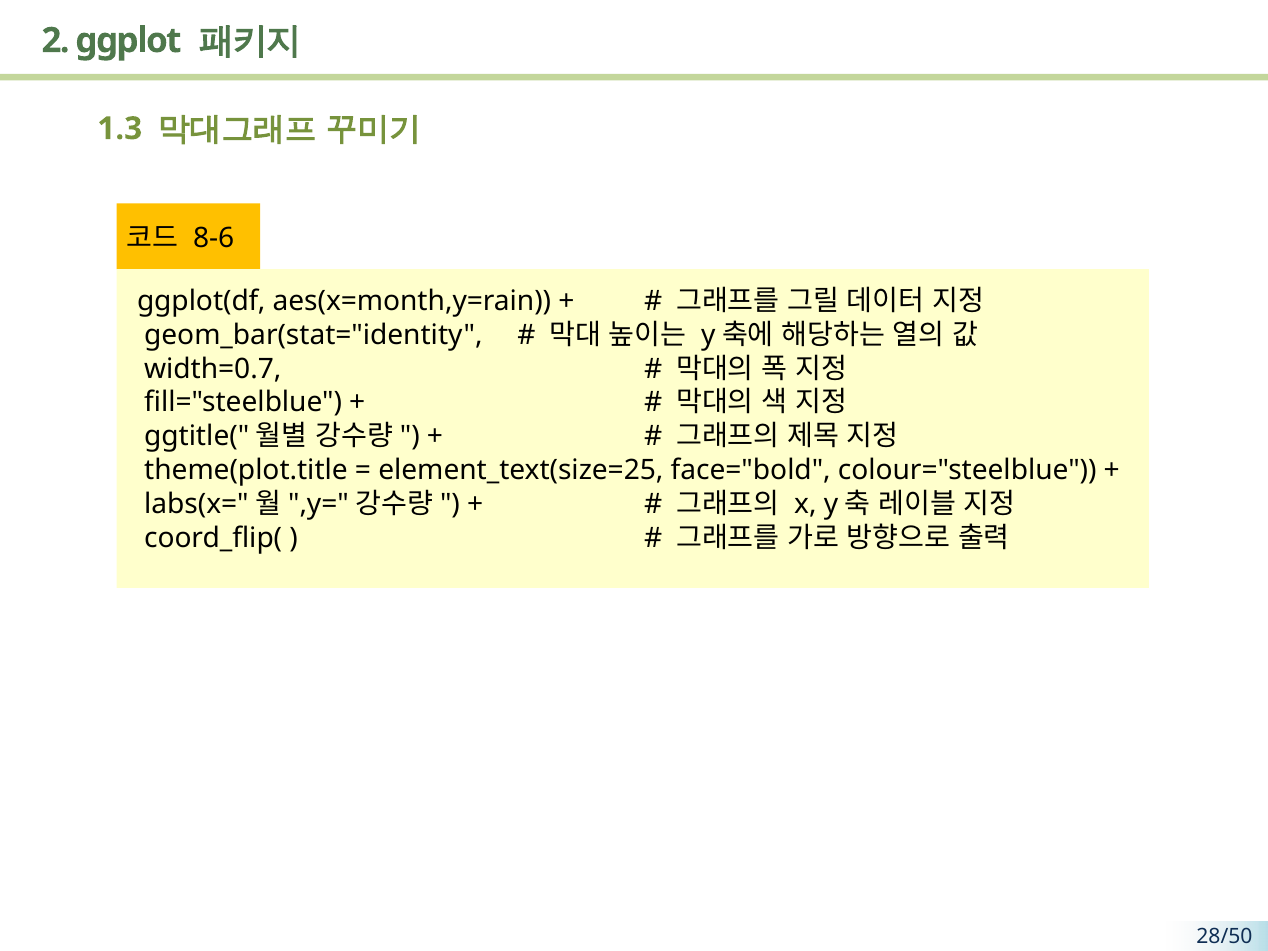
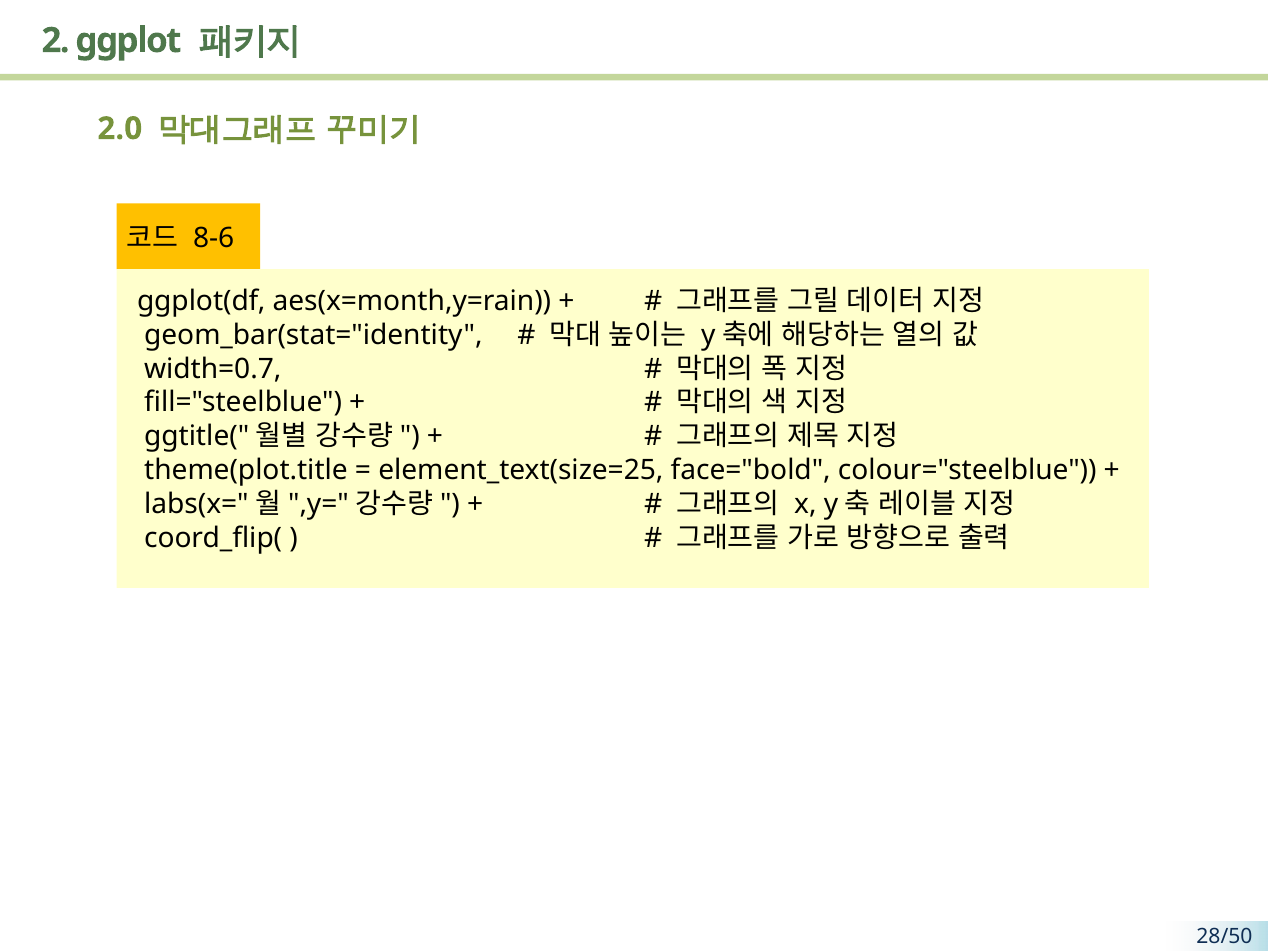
1.3: 1.3 -> 2.0 (120, 129)
